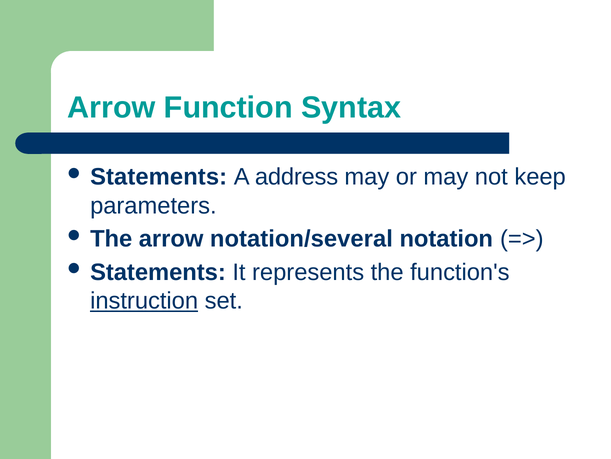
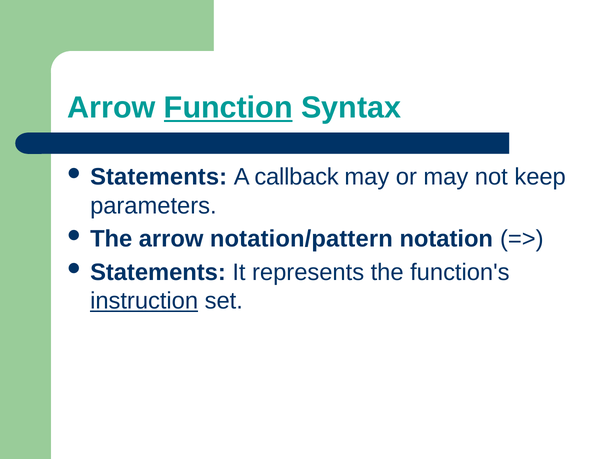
Function underline: none -> present (228, 108)
address: address -> callback (297, 177)
notation/several: notation/several -> notation/pattern (301, 239)
